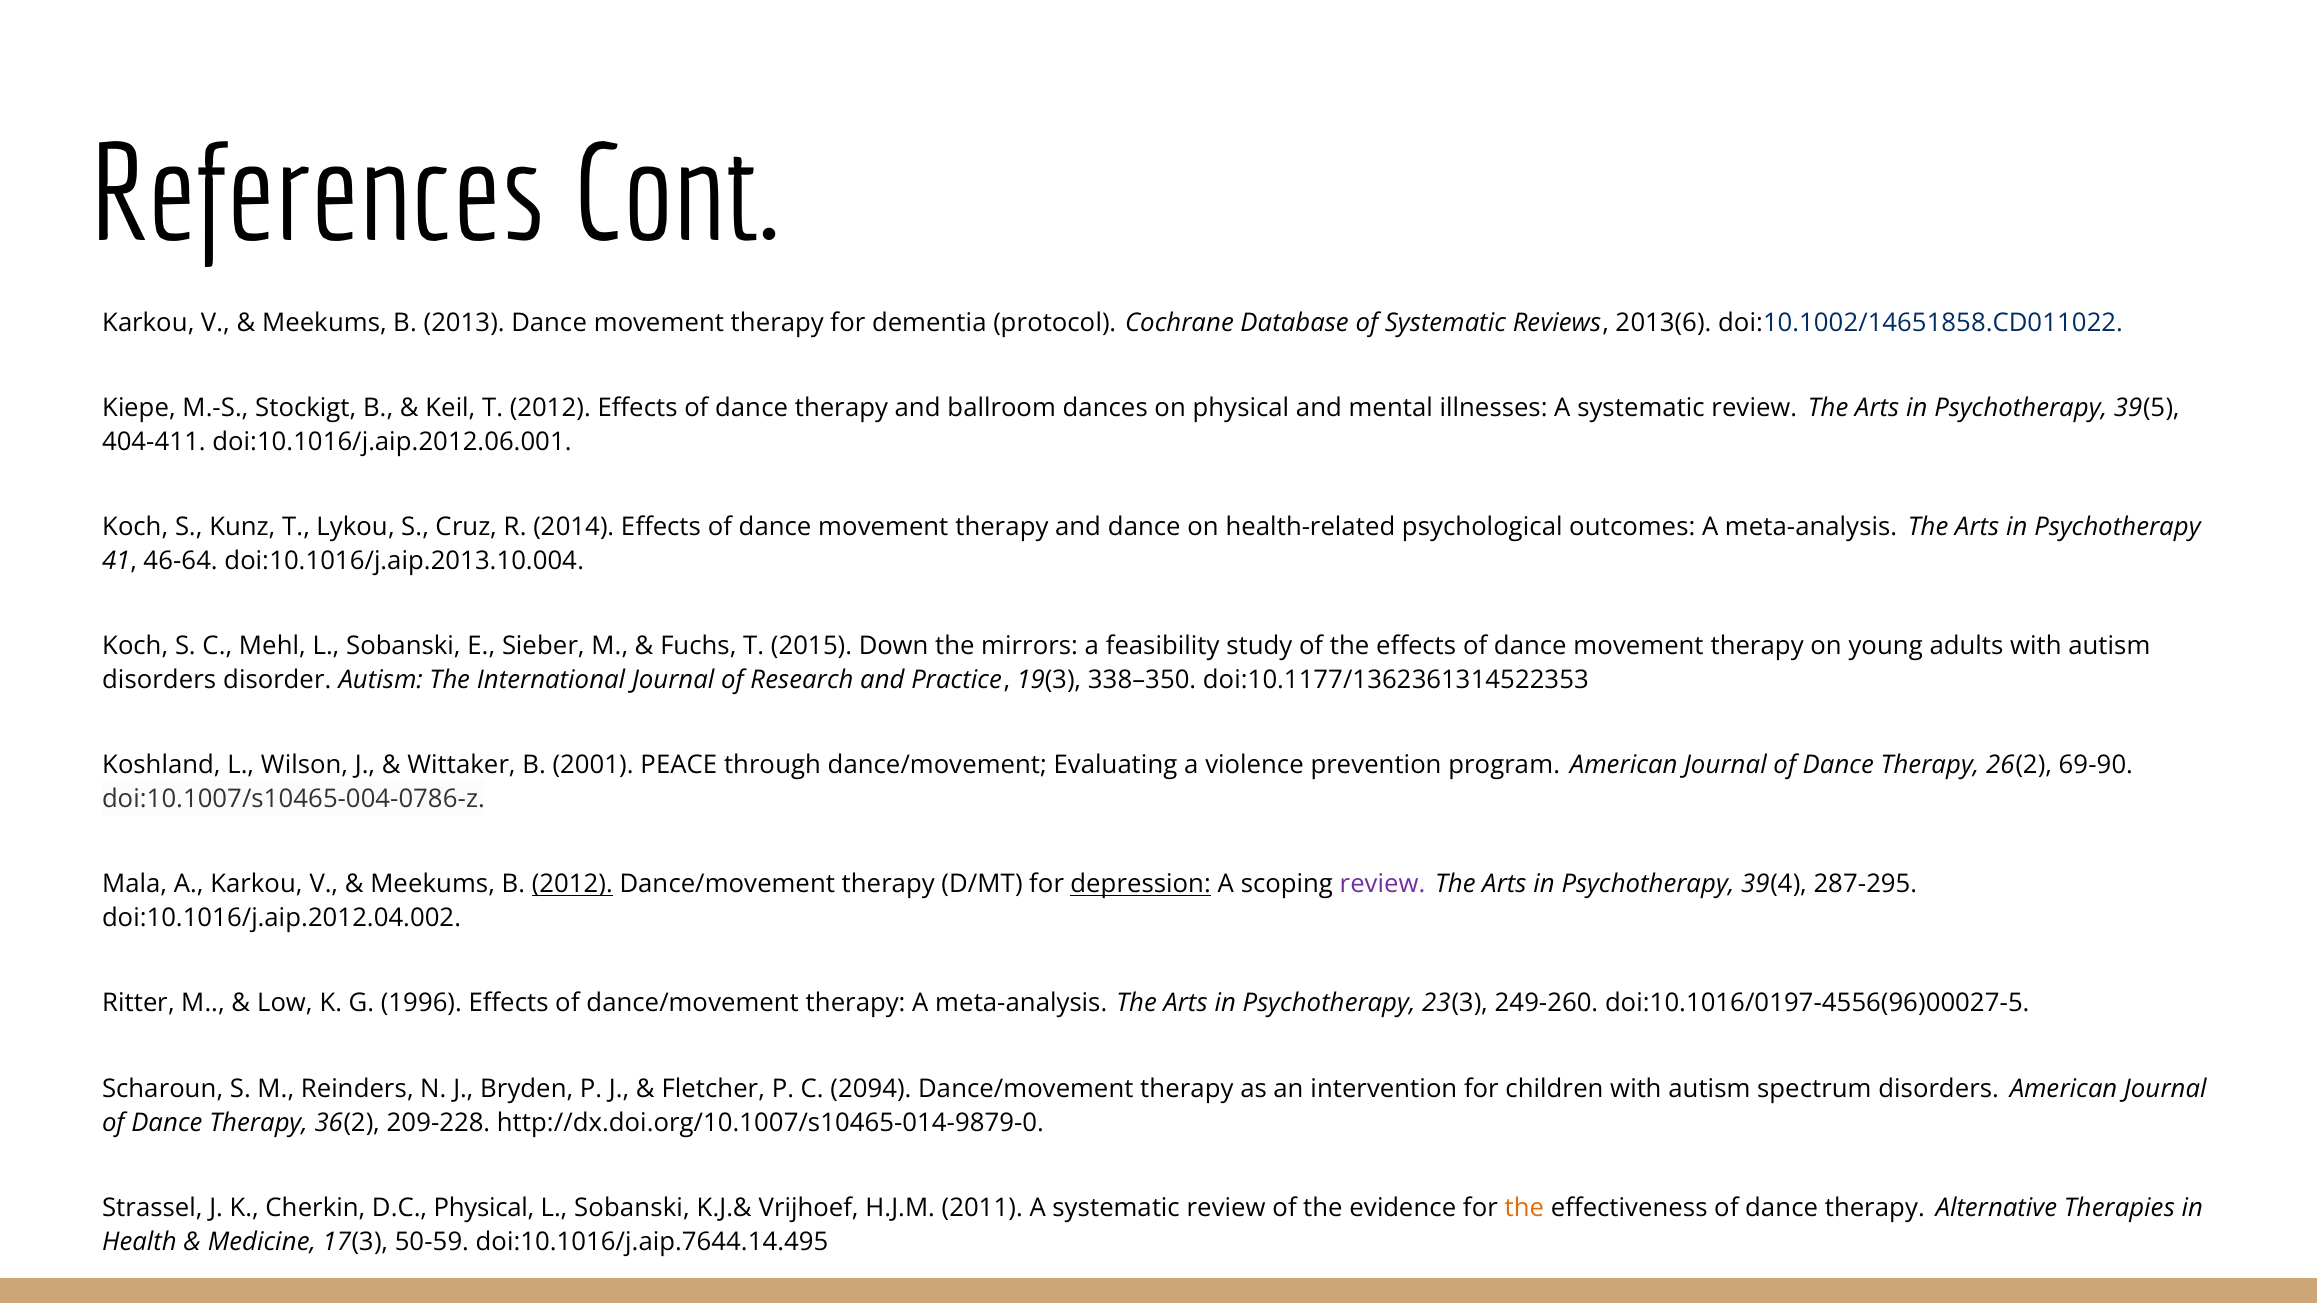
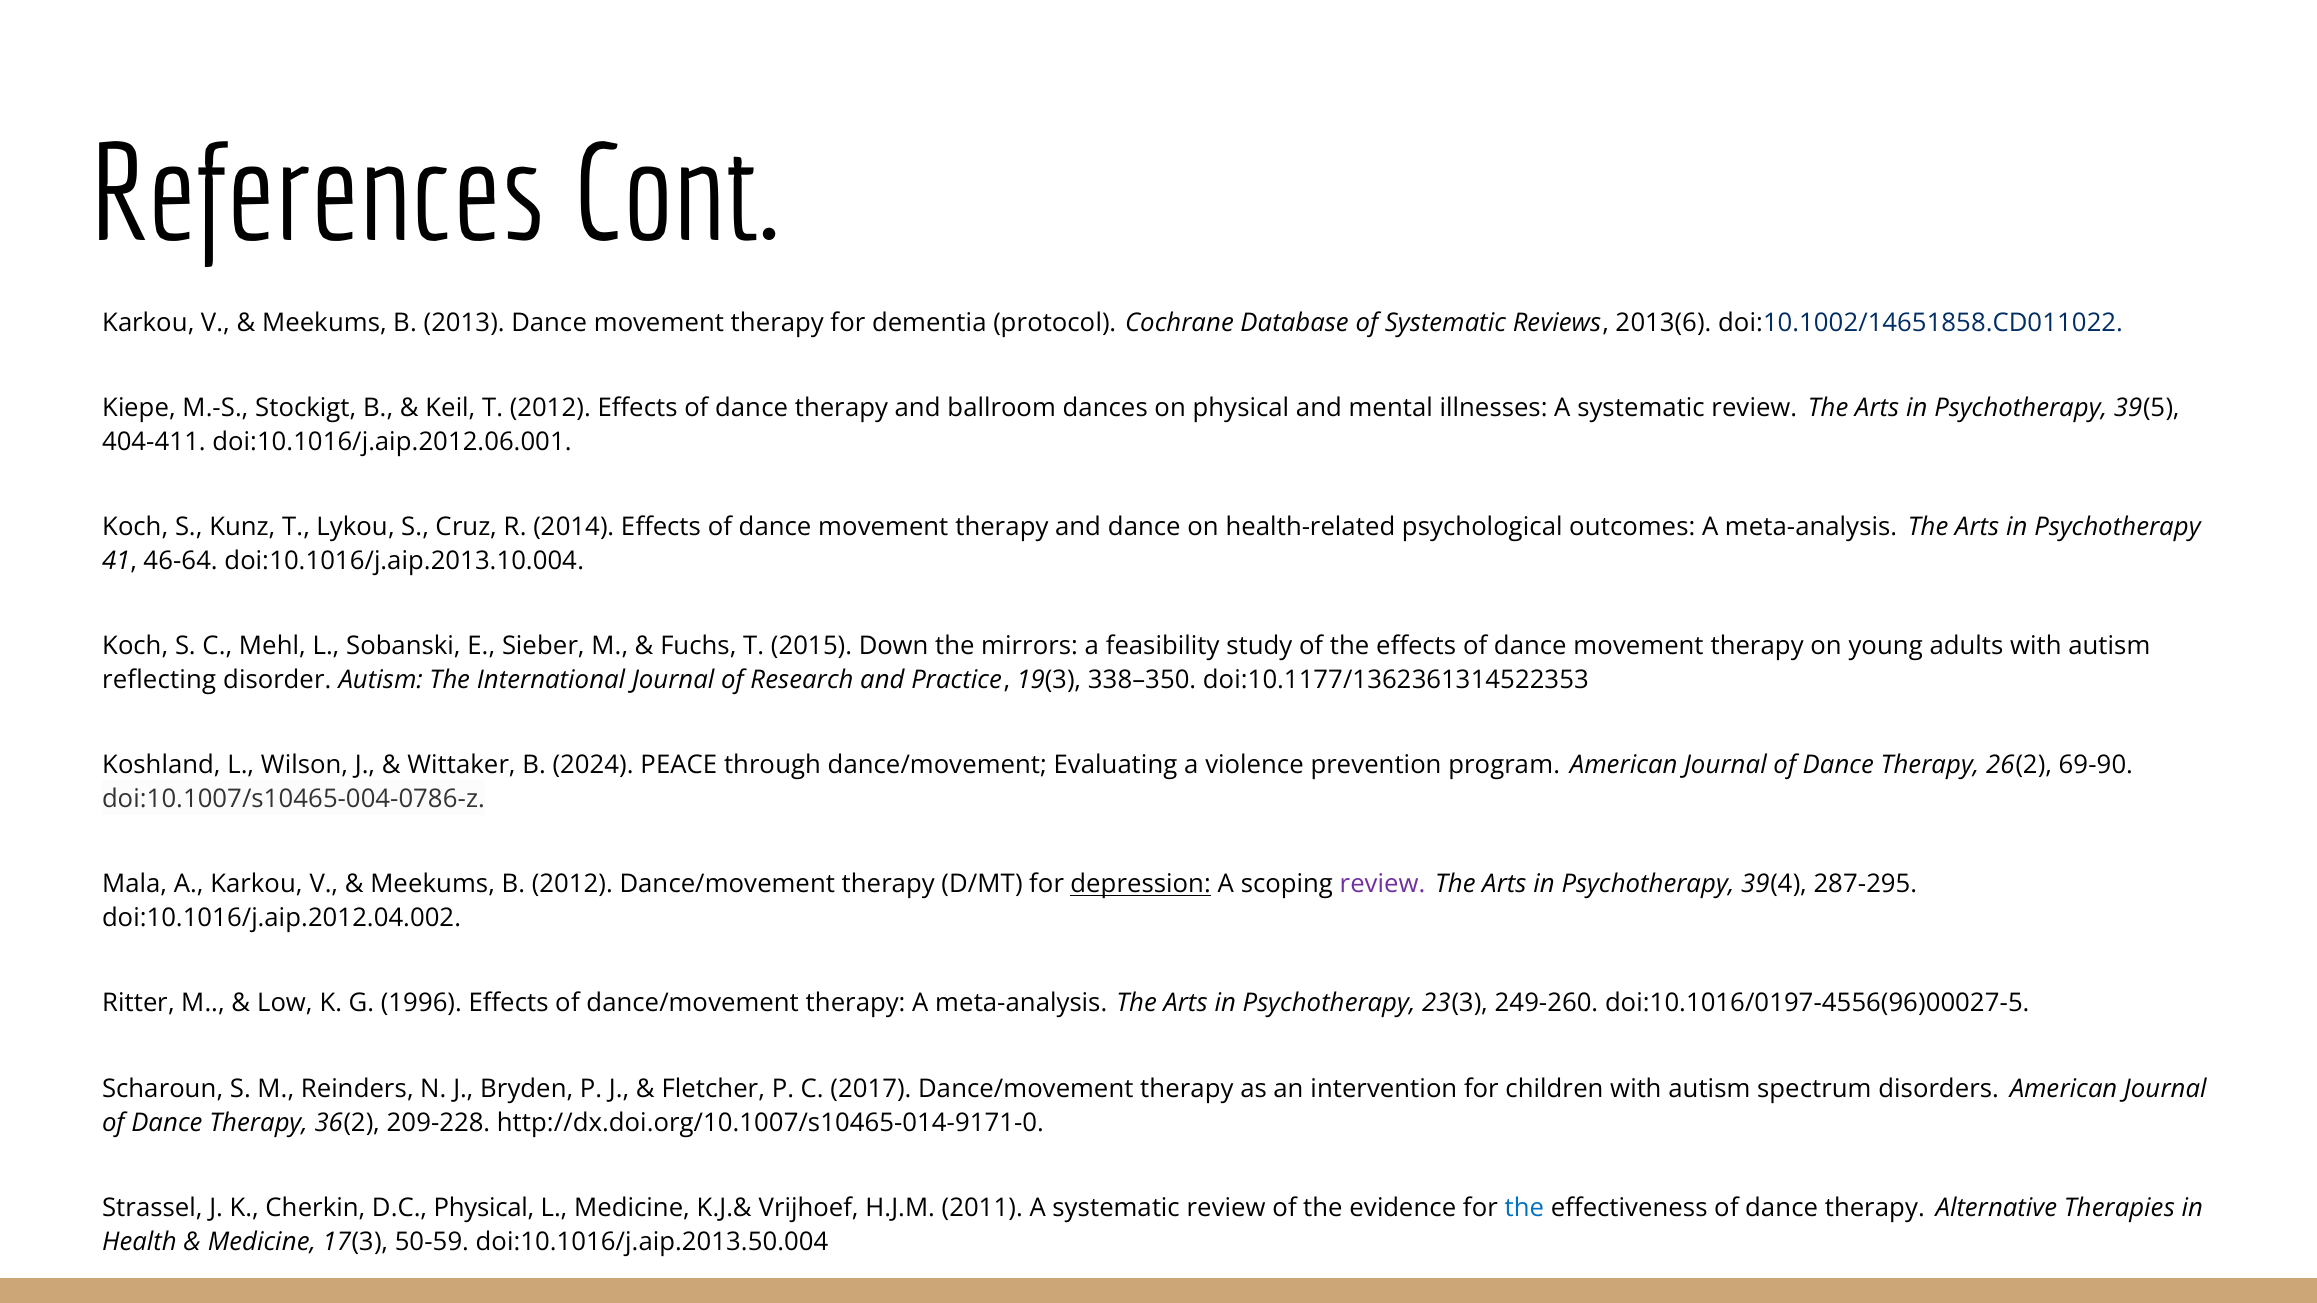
disorders: disorders -> reflecting (159, 680)
2001: 2001 -> 2024 (593, 765)
2012 underline: present -> none (572, 885)
2094: 2094 -> 2017 (871, 1089)
http://dx.doi.org/10.1007/s10465-014-9879-0: http://dx.doi.org/10.1007/s10465-014-9879-0 -> http://dx.doi.org/10.1007/s10465-014-9171-0 (770, 1123)
Sobanski: Sobanski -> Medicine (632, 1208)
the colour: orange -> blue (1524, 1208)
doi:10.1016/j.aip.7644.14.495: doi:10.1016/j.aip.7644.14.495 -> doi:10.1016/j.aip.2013.50.004 (652, 1242)
